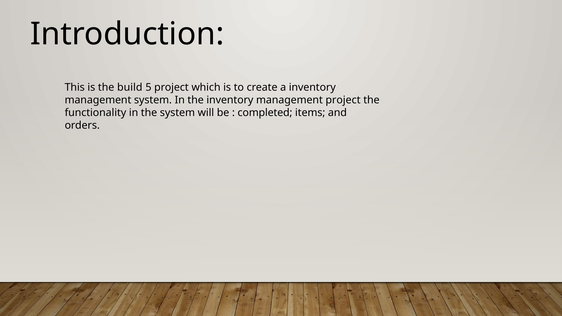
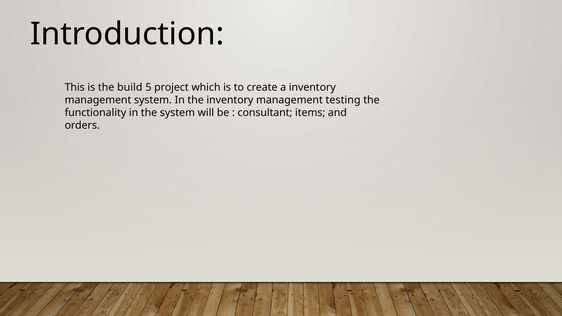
management project: project -> testing (343, 100)
completed: completed -> consultant (265, 113)
